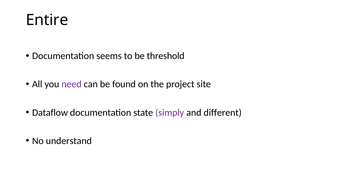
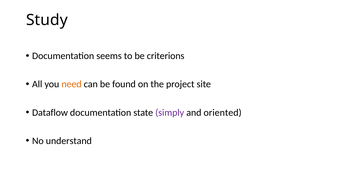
Entire: Entire -> Study (47, 20)
threshold: threshold -> criterions (166, 56)
need colour: purple -> orange (72, 84)
different: different -> oriented (223, 113)
